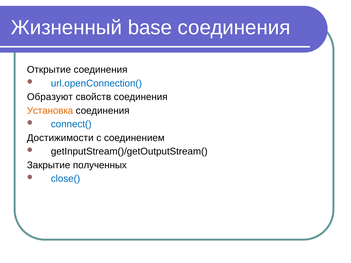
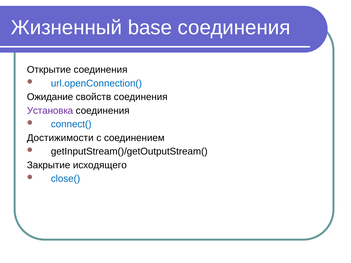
Образуют: Образуют -> Ожидание (50, 97)
Установка colour: orange -> purple (50, 111)
полученных: полученных -> исходящего (100, 165)
